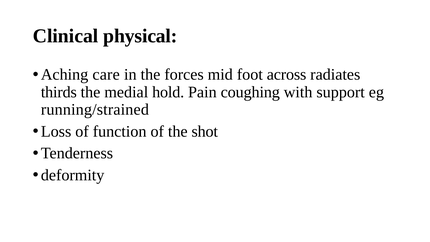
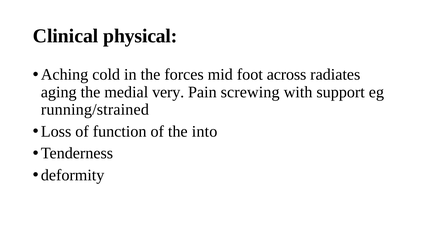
care: care -> cold (106, 75)
thirds: thirds -> aging (59, 92)
hold: hold -> very (168, 92)
coughing: coughing -> screwing (250, 92)
shot: shot -> into (205, 131)
